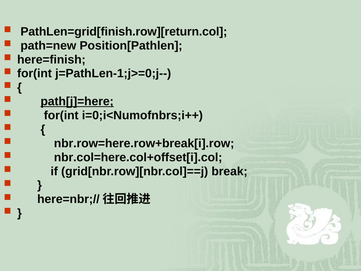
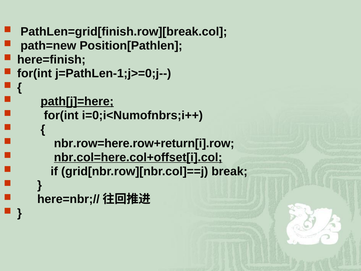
PathLen=grid[finish.row][return.col: PathLen=grid[finish.row][return.col -> PathLen=grid[finish.row][break.col (124, 32)
nbr.row=here.row+break[i].row: nbr.row=here.row+break[i].row -> nbr.row=here.row+return[i].row (144, 143)
nbr.col=here.col+offset[i].col underline: none -> present (138, 157)
